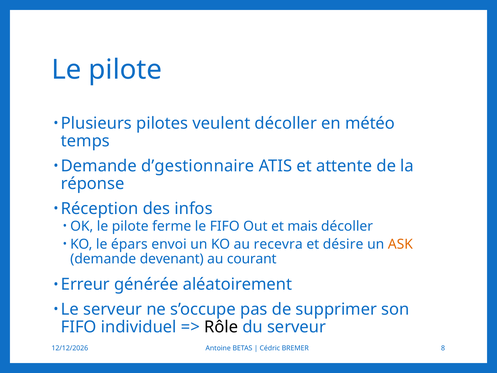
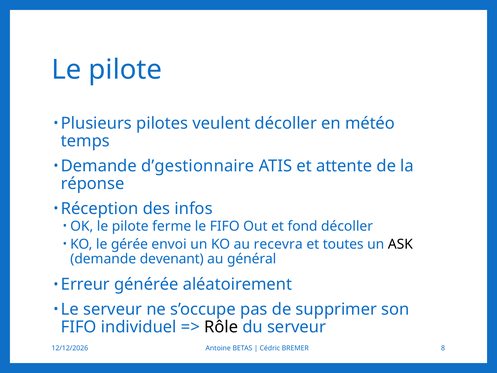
mais: mais -> fond (303, 226)
épars: épars -> gérée (129, 244)
désire: désire -> toutes (343, 244)
ASK colour: orange -> black (400, 244)
courant: courant -> général (252, 259)
